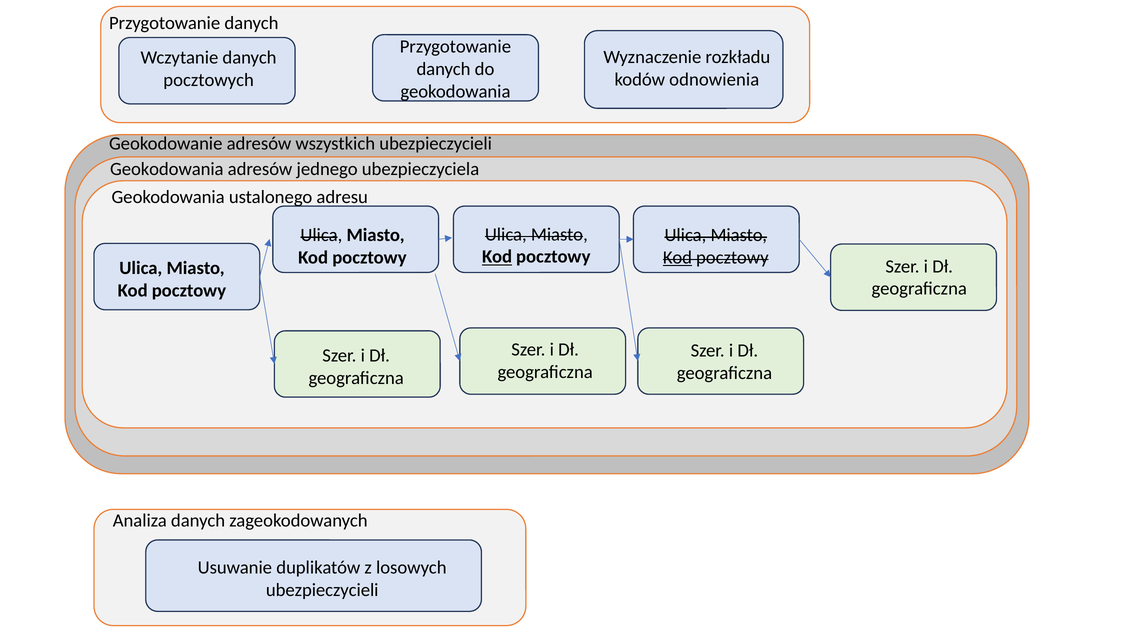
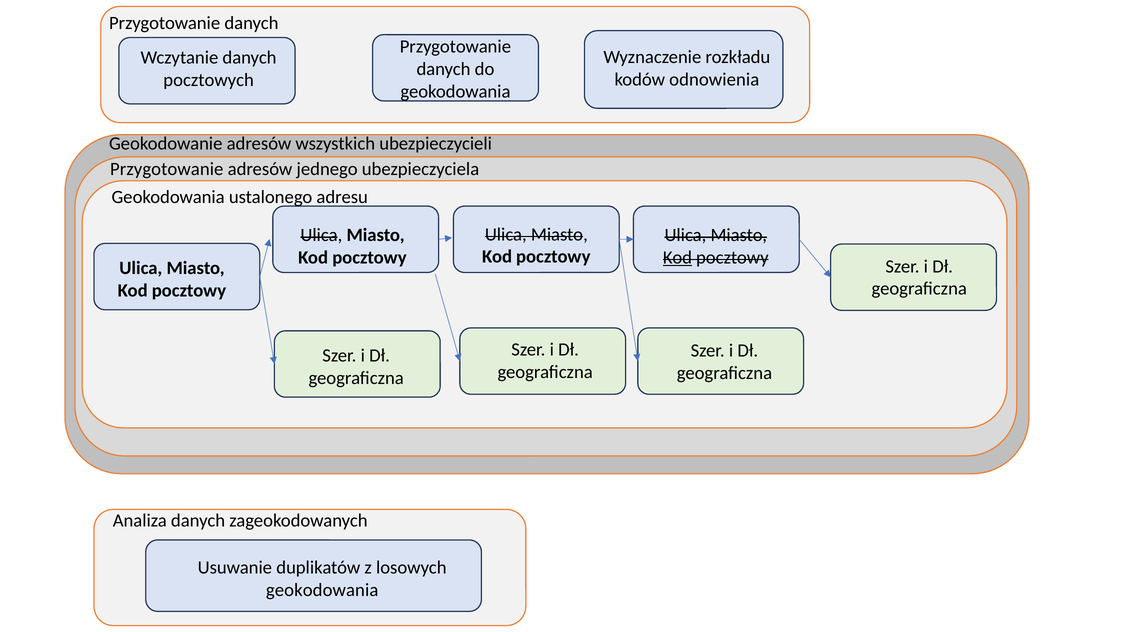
Geokodowania: Geokodowania -> Przygotowanie (167, 169)
Kod underline: present -> none (497, 257)
ubezpieczycieli: ubezpieczycieli -> geokodowania (322, 590)
